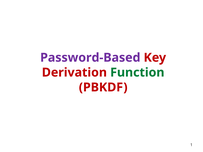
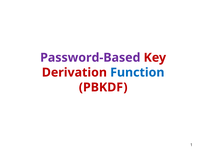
Function colour: green -> blue (137, 73)
